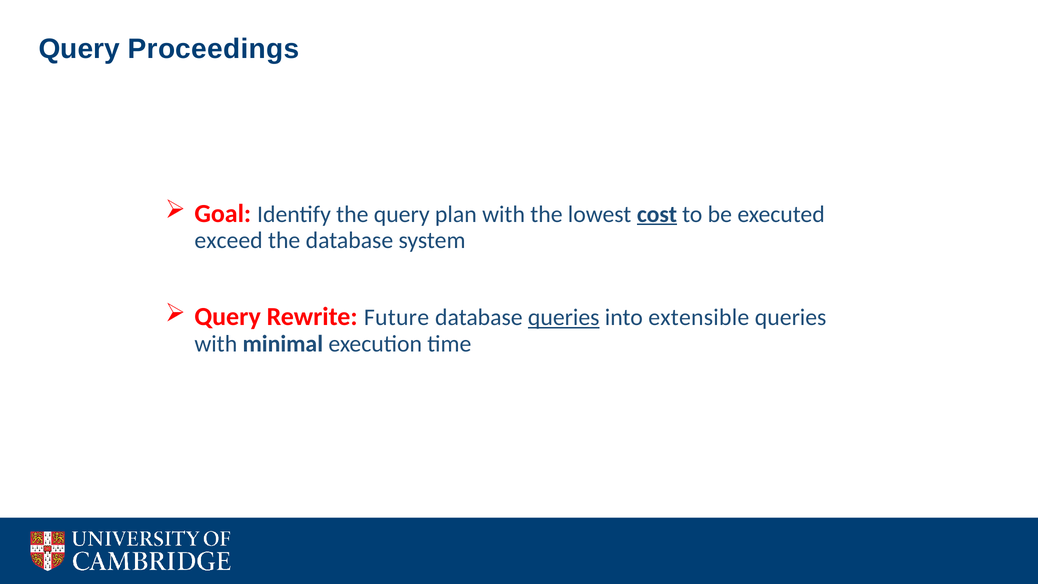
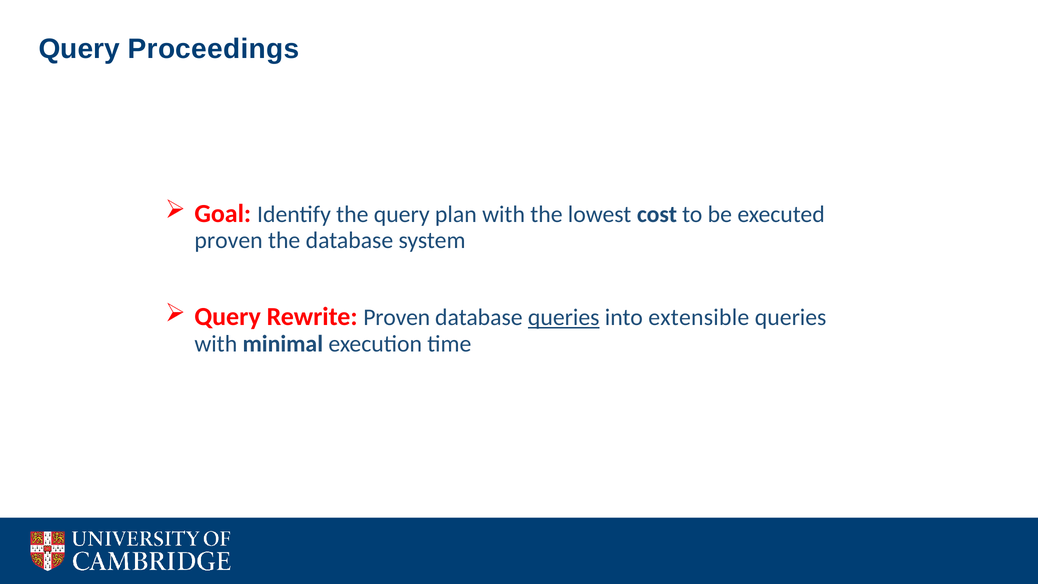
cost underline: present -> none (657, 214)
exceed: exceed -> proven (229, 240)
Rewrite Future: Future -> Proven (397, 317)
